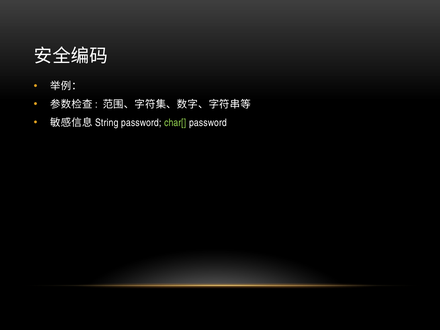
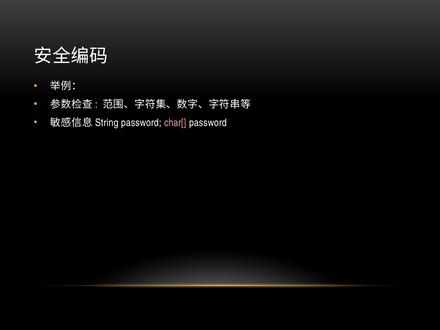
char[ colour: light green -> pink (175, 123)
